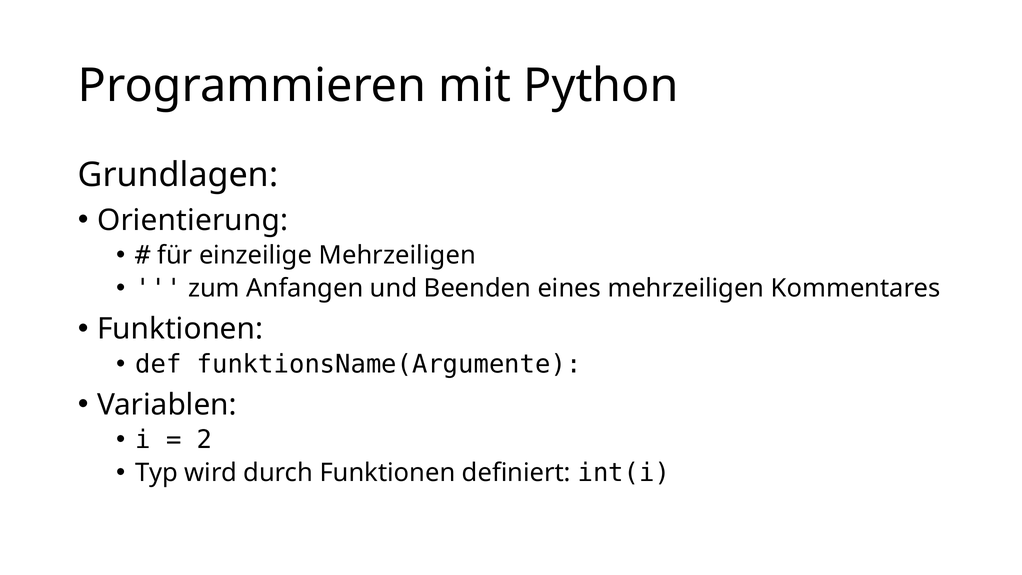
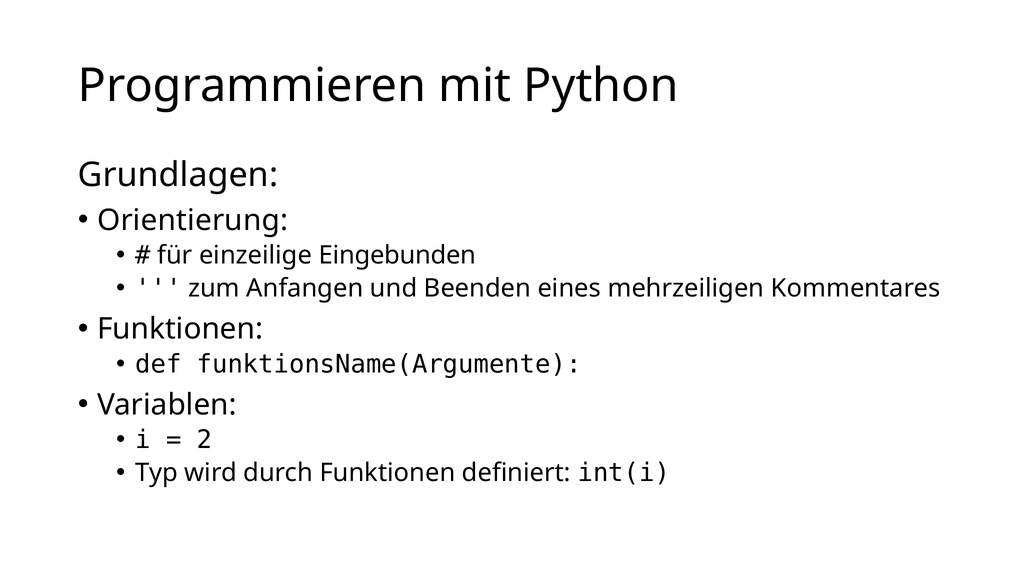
einzeilige Mehrzeiligen: Mehrzeiligen -> Eingebunden (397, 255)
